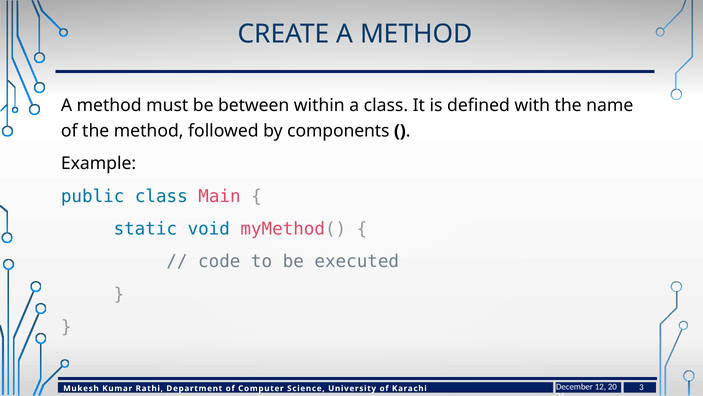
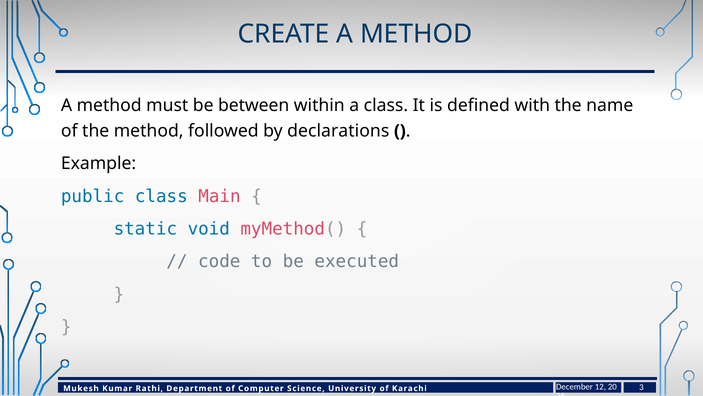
components: components -> declarations (338, 131)
